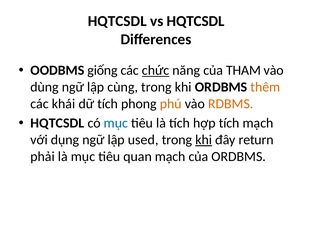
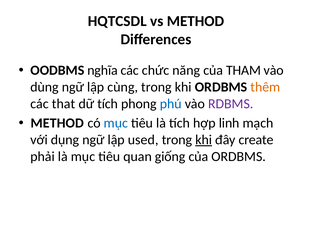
vs HQTCSDL: HQTCSDL -> METHOD (196, 21)
giống: giống -> nghĩa (103, 70)
chức underline: present -> none (156, 70)
khái: khái -> that (64, 104)
phú colour: orange -> blue (171, 104)
RDBMS colour: orange -> purple (231, 104)
HQTCSDL: HQTCSDL -> METHOD (57, 123)
hợp tích: tích -> linh (229, 123)
return: return -> create (256, 140)
quan mạch: mạch -> giống (170, 156)
